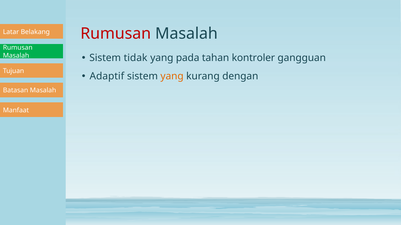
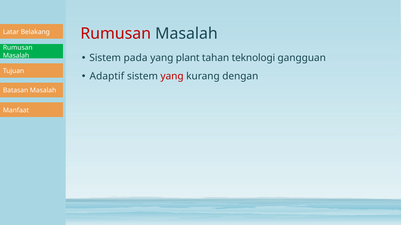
tidak: tidak -> pada (136, 58)
pada: pada -> plant (188, 58)
kontroler: kontroler -> teknologi (253, 58)
yang colour: orange -> red (172, 76)
